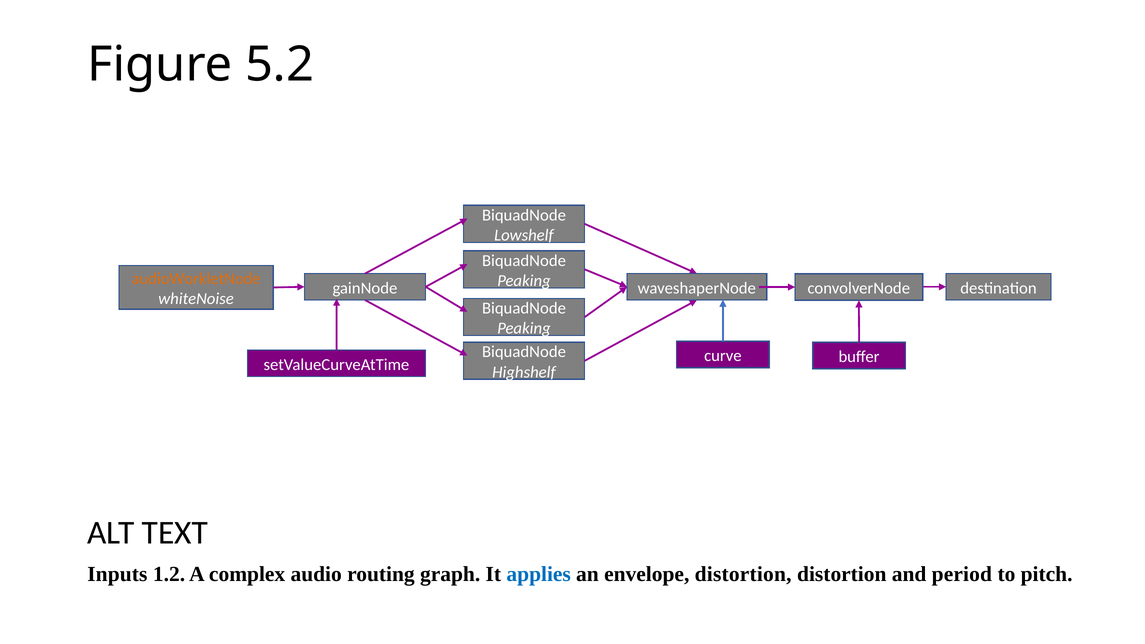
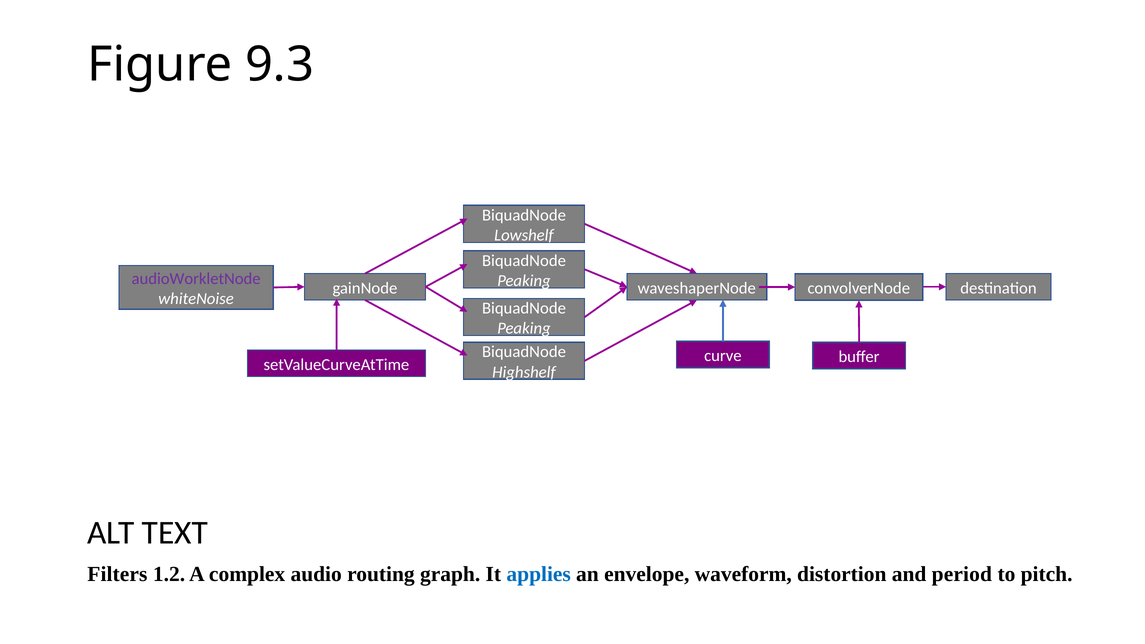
5.2: 5.2 -> 9.3 (280, 65)
audioWorkletNode colour: orange -> purple (196, 279)
Inputs: Inputs -> Filters (117, 574)
envelope distortion: distortion -> waveform (743, 574)
